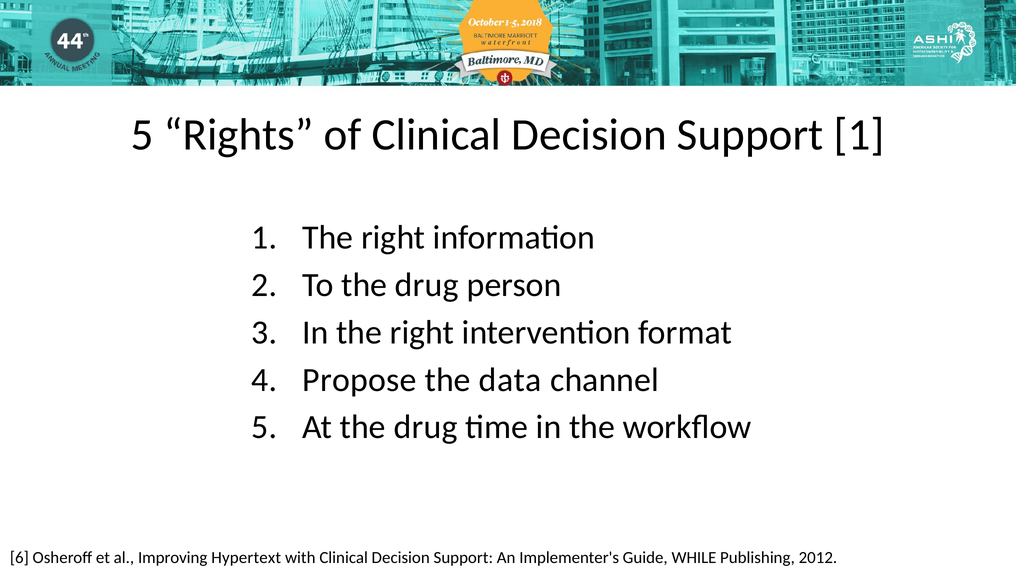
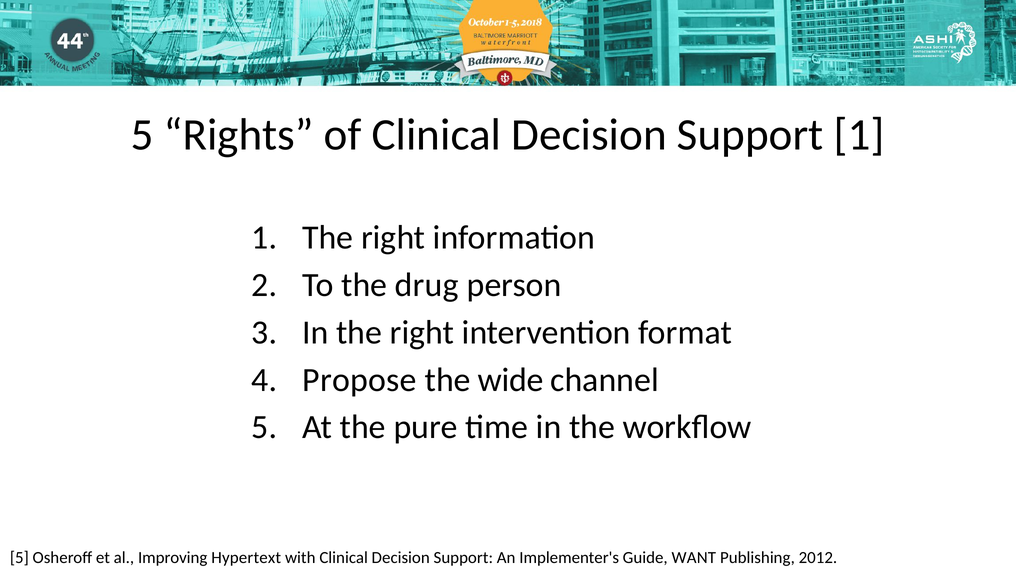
data: data -> wide (511, 380)
At the drug: drug -> pure (426, 427)
6: 6 -> 5 (19, 557)
WHILE: WHILE -> WANT (694, 557)
